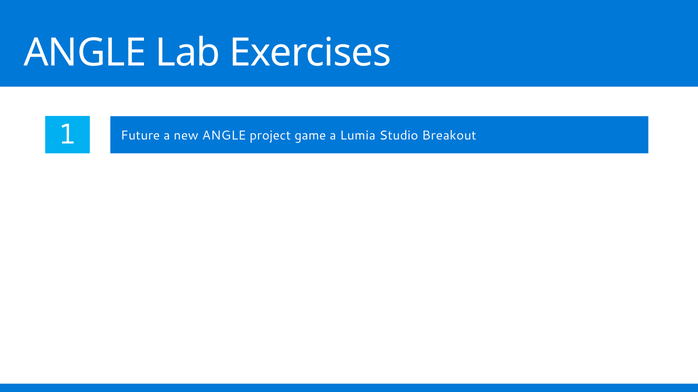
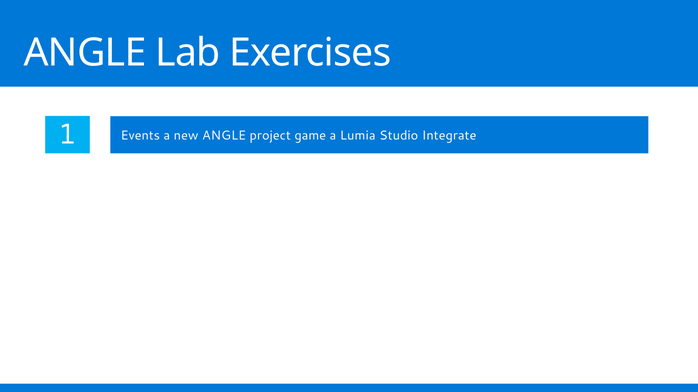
Future: Future -> Events (140, 136)
Breakout: Breakout -> Integrate (449, 136)
